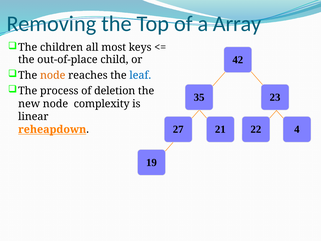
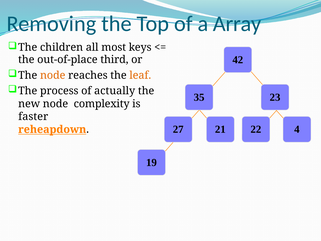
child: child -> third (114, 59)
leaf colour: blue -> orange (140, 75)
deletion: deletion -> actually (115, 91)
linear: linear -> faster (33, 116)
